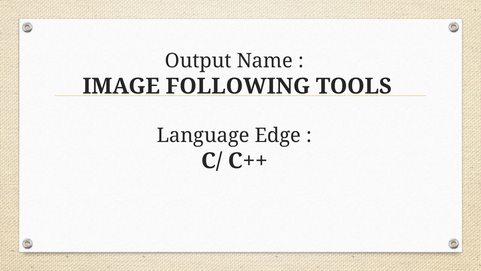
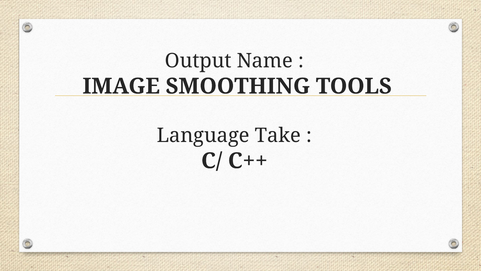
FOLLOWING: FOLLOWING -> SMOOTHING (238, 86)
Edge: Edge -> Take (278, 135)
